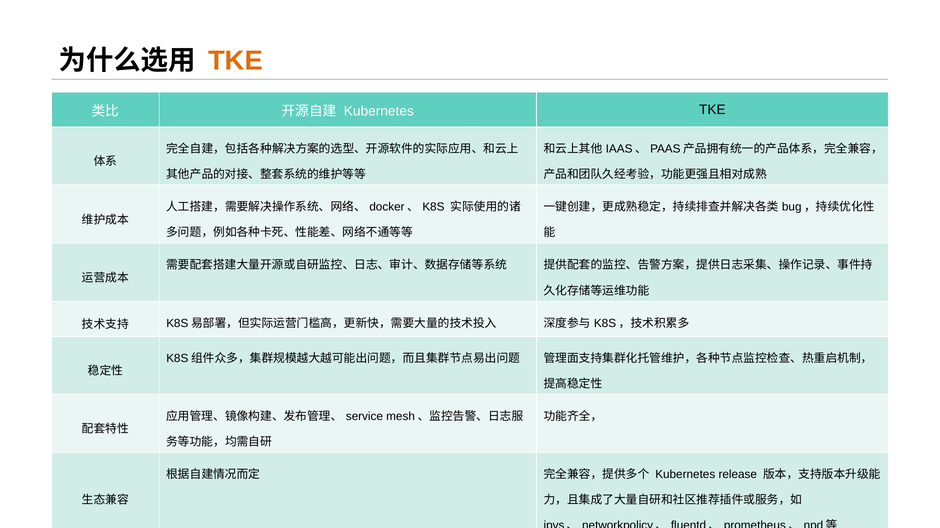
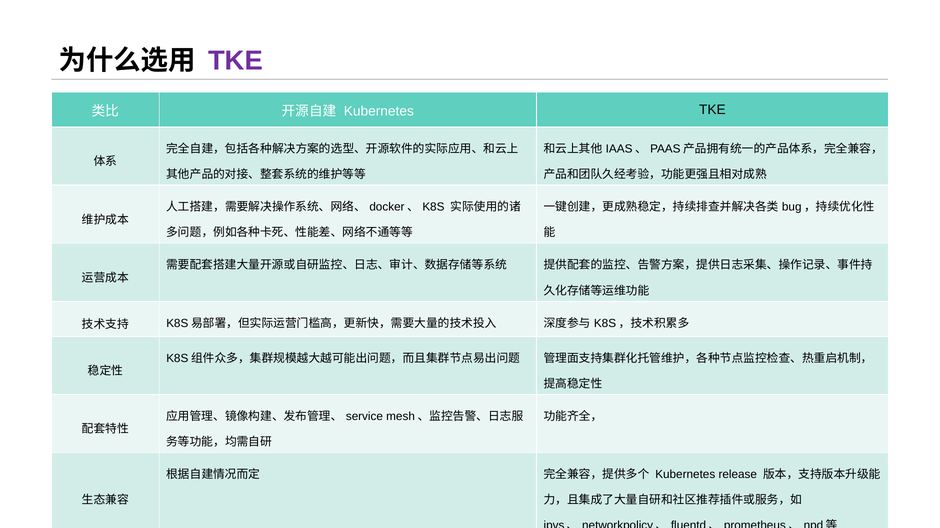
TKE colour: orange -> purple (236, 61)
